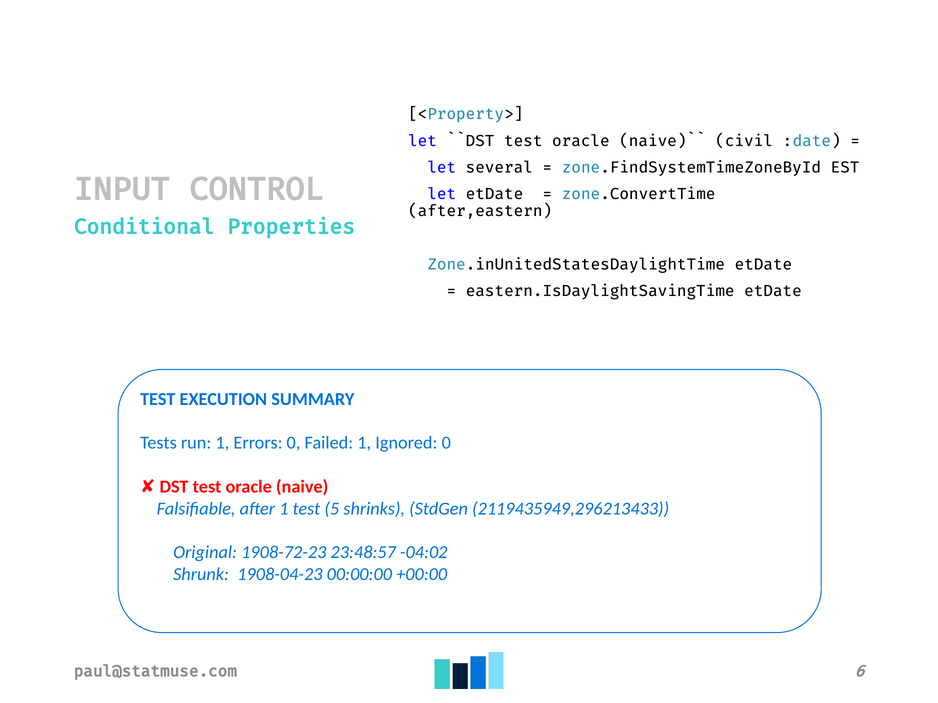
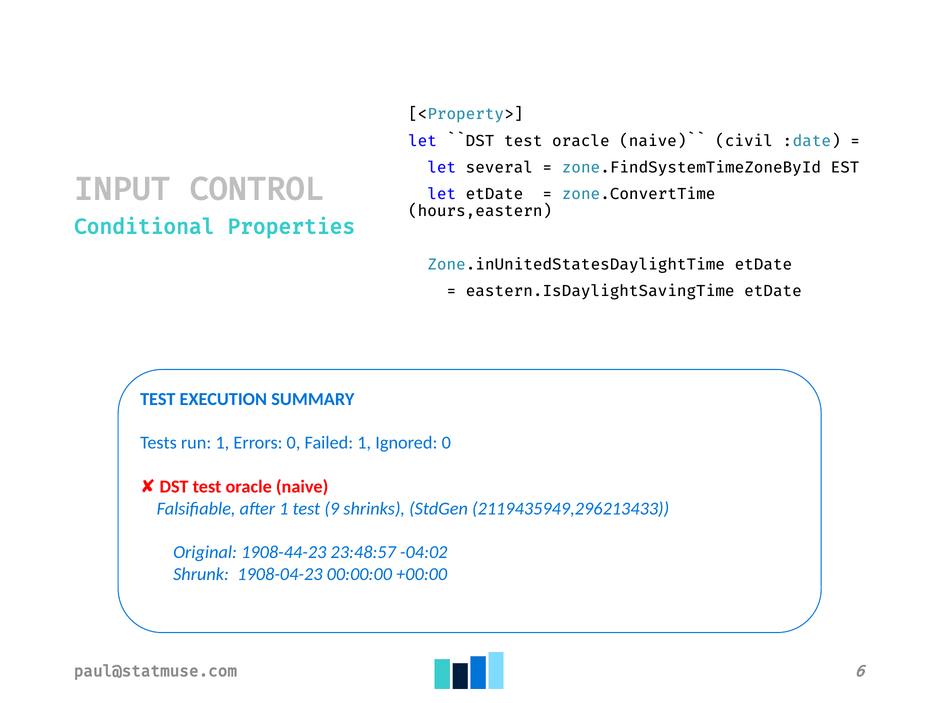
after,eastern: after,eastern -> hours,eastern (480, 211)
5: 5 -> 9 (332, 509)
1908-72-23: 1908-72-23 -> 1908-44-23 (284, 553)
